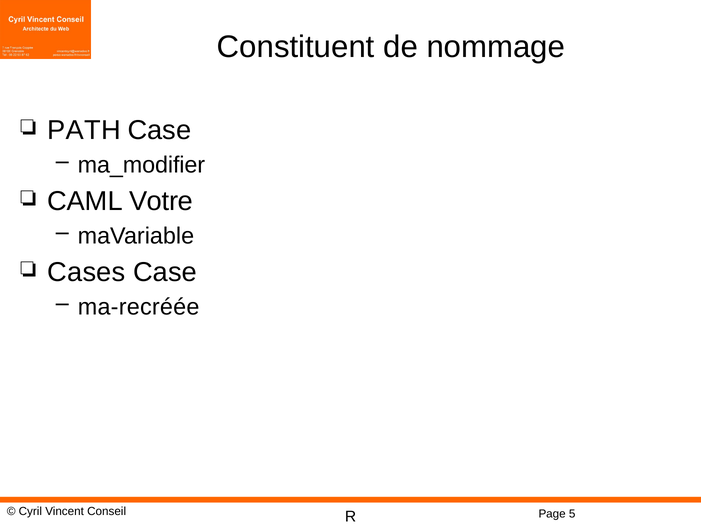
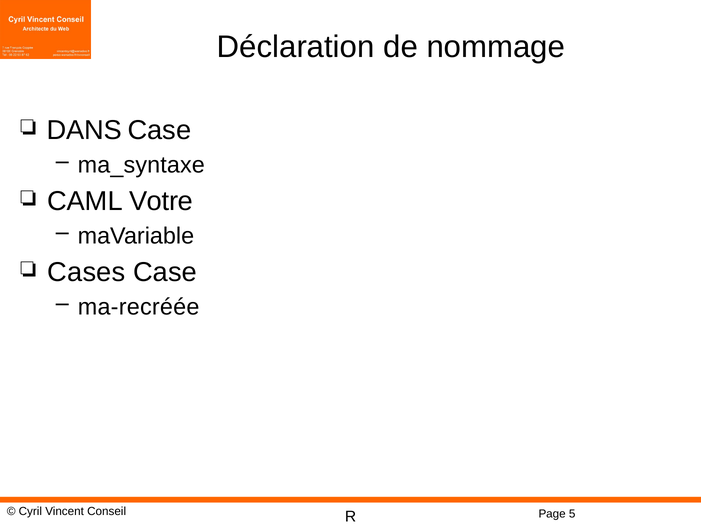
Constituent: Constituent -> Déclaration (296, 47)
PATH: PATH -> DANS (84, 130)
ma_modifier: ma_modifier -> ma_syntaxe (141, 165)
